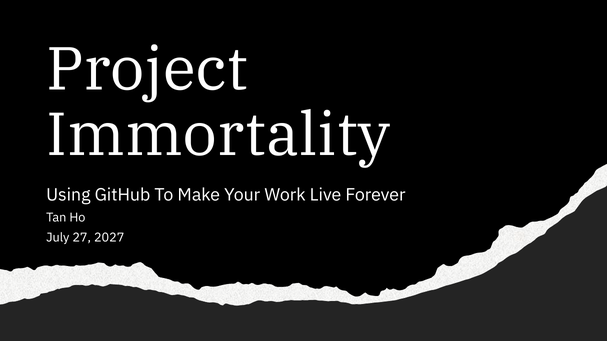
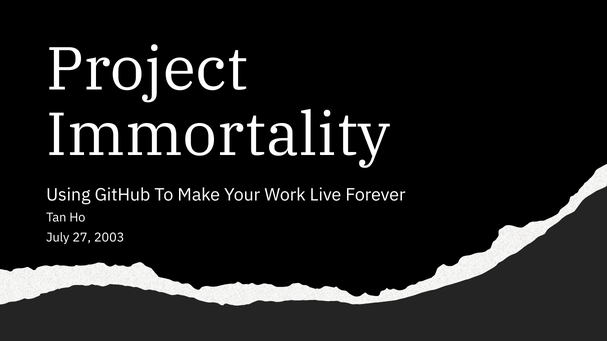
2027: 2027 -> 2003 (109, 238)
